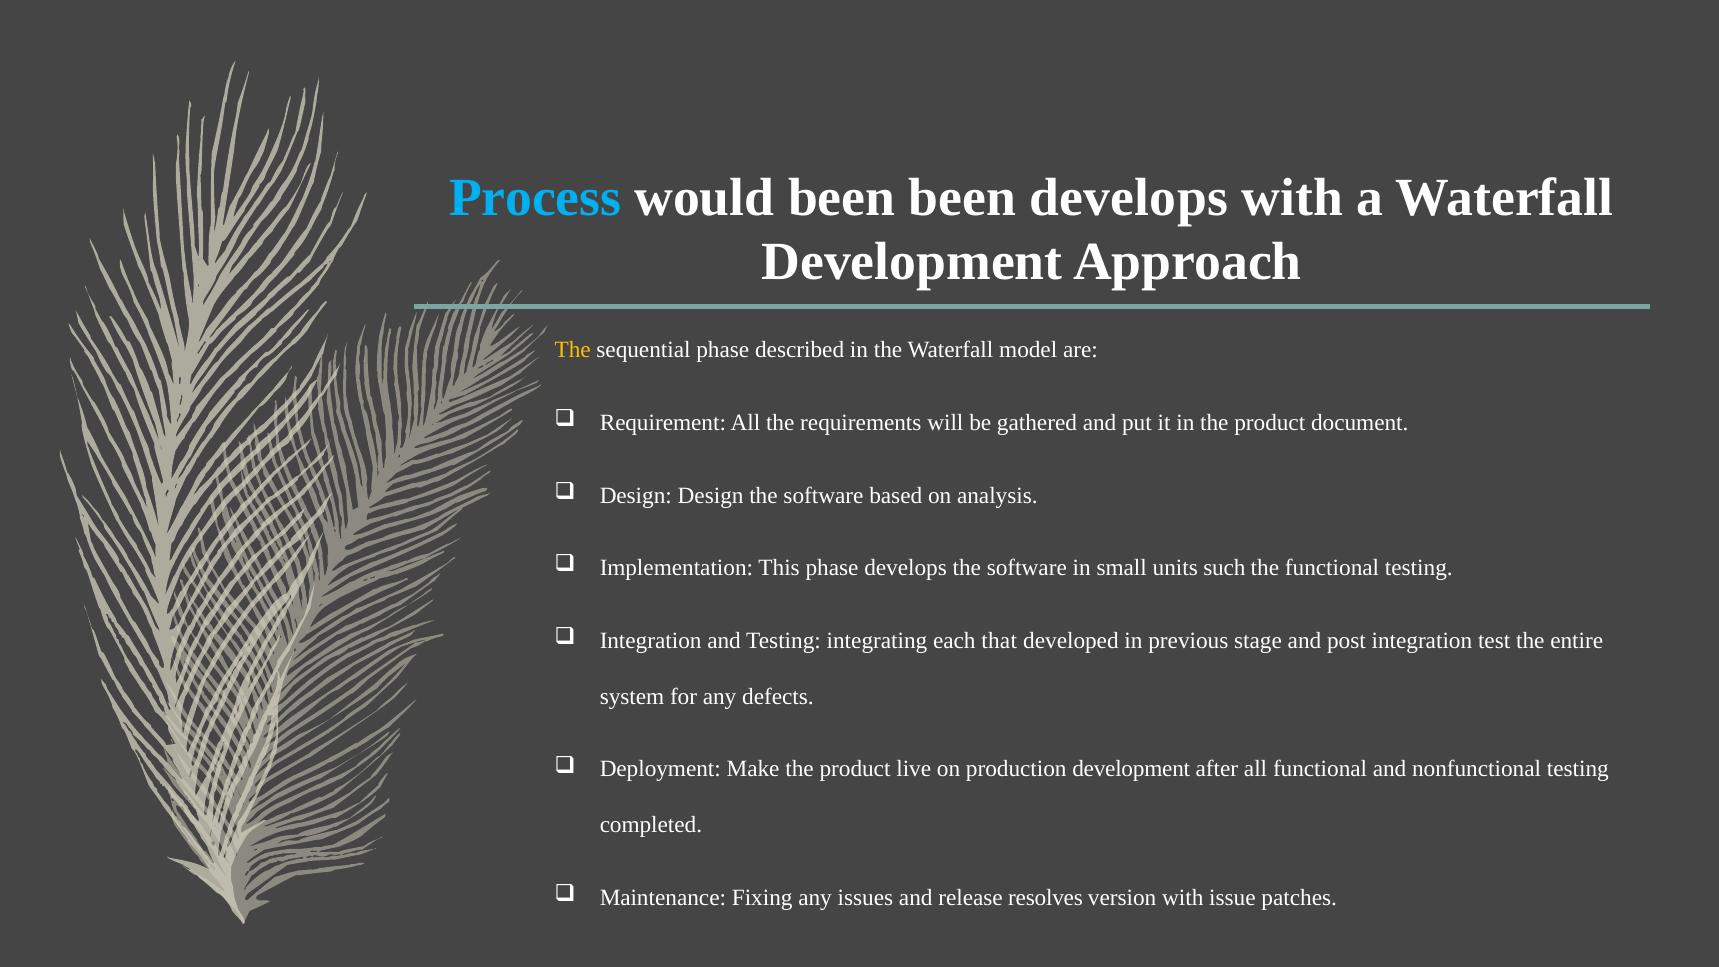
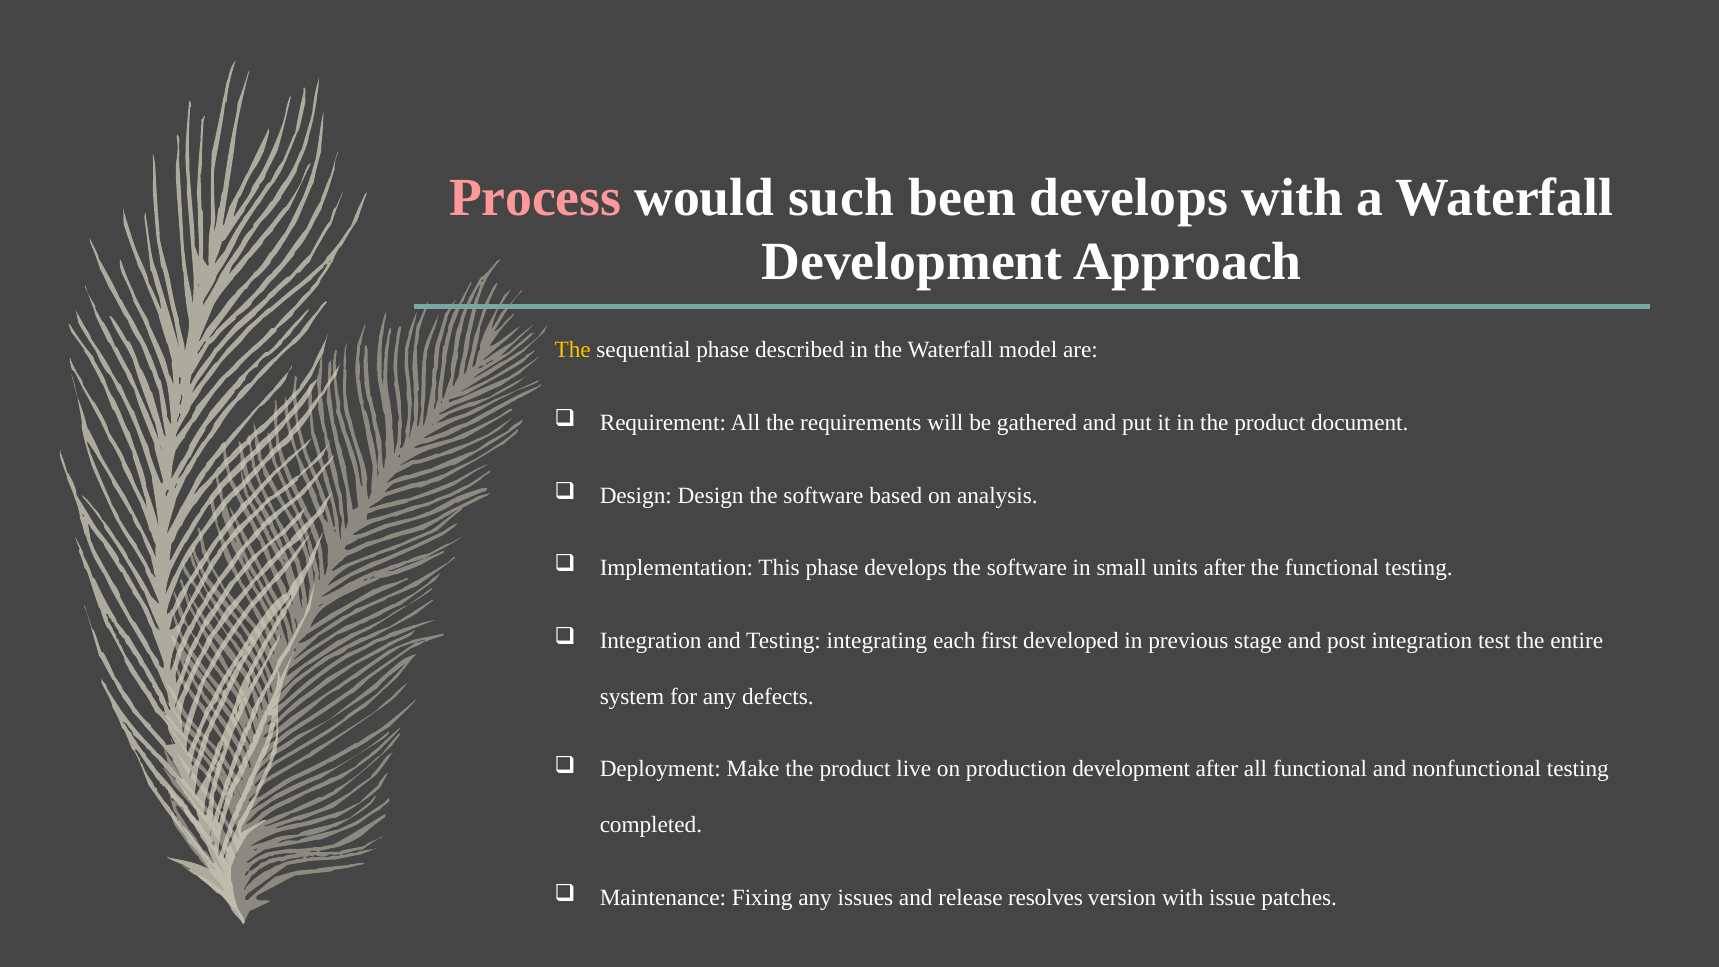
Process colour: light blue -> pink (535, 198)
would been: been -> such (841, 198)
units such: such -> after (1224, 568)
that: that -> first (999, 641)
